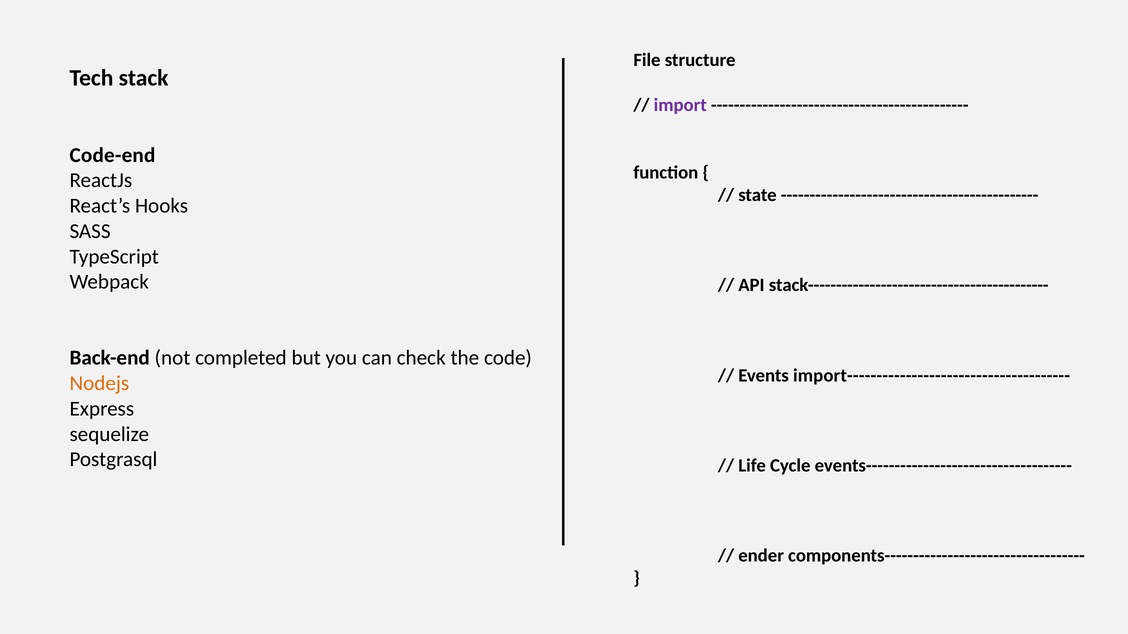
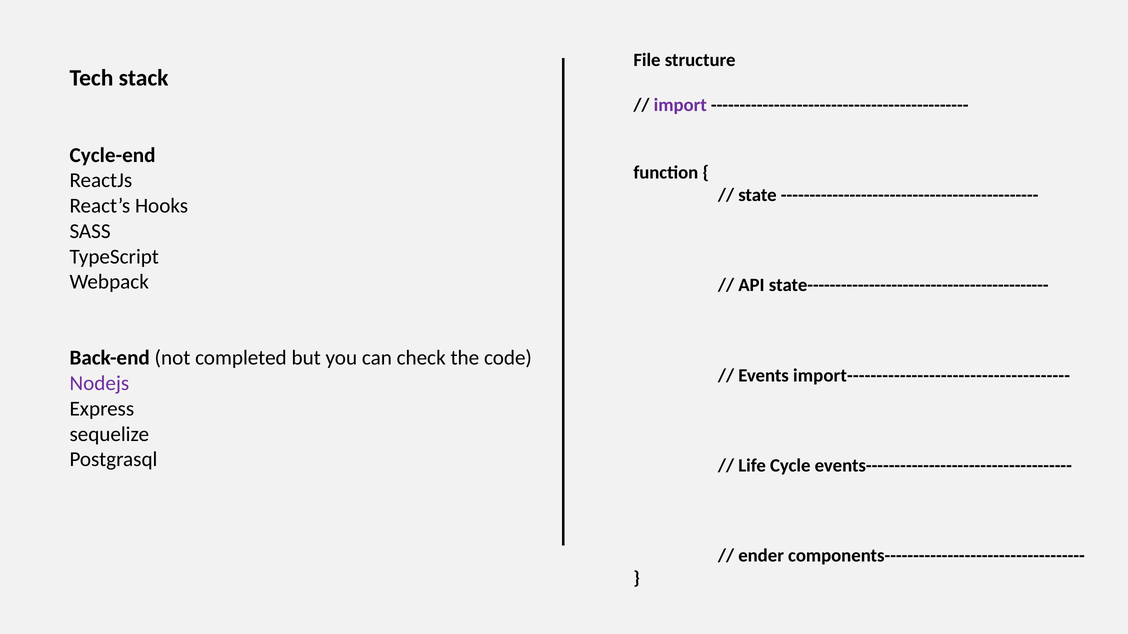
Code-end: Code-end -> Cycle-end (113, 155)
stack-------------------------------------------: stack------------------------------------------- -> state------------------------------------------- (909, 285)
Nodejs colour: orange -> purple (99, 384)
